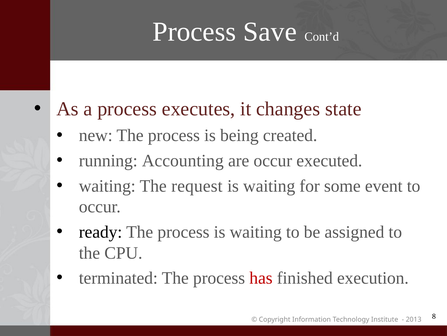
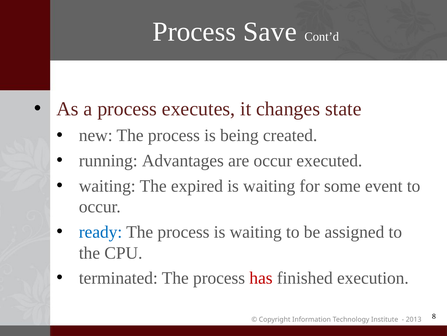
Accounting: Accounting -> Advantages (183, 160)
request: request -> expired (197, 186)
ready colour: black -> blue (101, 232)
